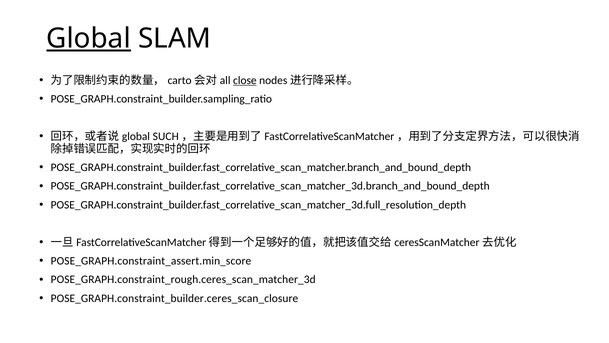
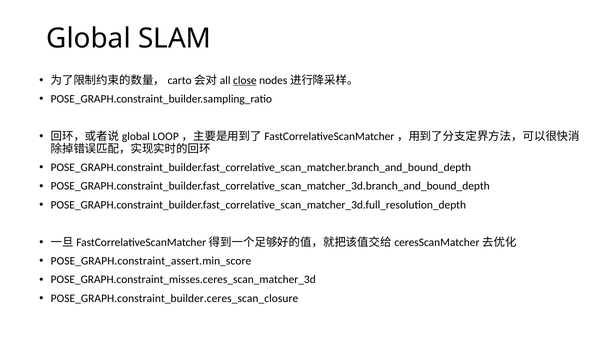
Global underline: present -> none (89, 38)
SUCH: SUCH -> LOOP (166, 136)
POSE_GRAPH.constraint_rough.ceres_scan_matcher_3d: POSE_GRAPH.constraint_rough.ceres_scan_matcher_3d -> POSE_GRAPH.constraint_misses.ceres_scan_matcher_3d (183, 279)
